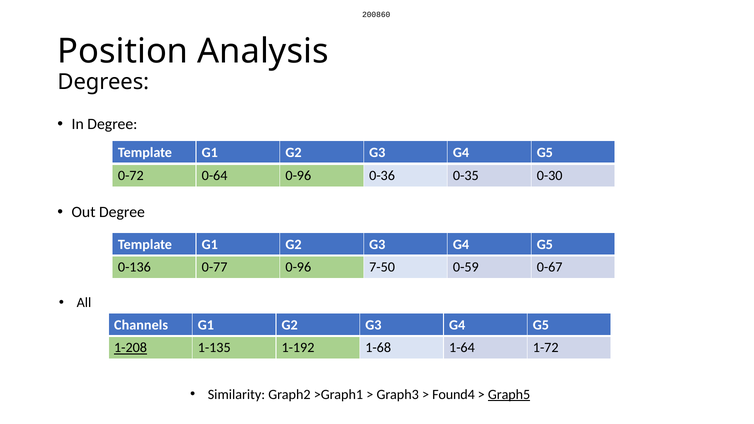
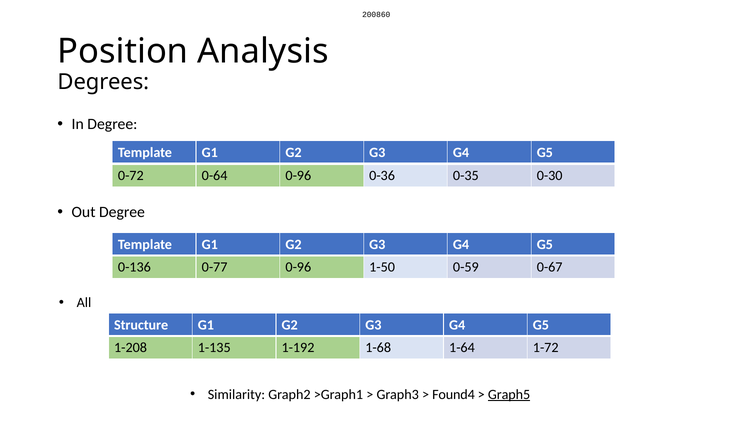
7-50: 7-50 -> 1-50 (382, 267)
Channels: Channels -> Structure (141, 325)
1-208 underline: present -> none (131, 348)
